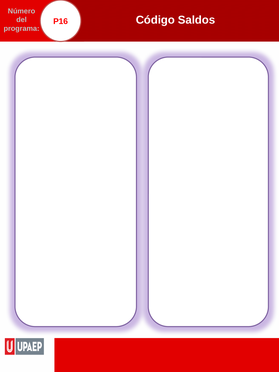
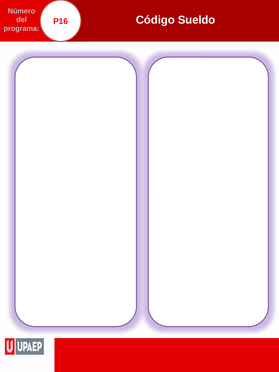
Saldos: Saldos -> Sueldo (197, 20)
